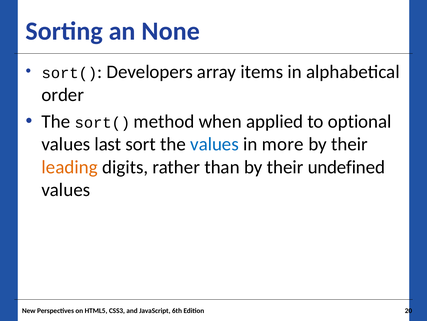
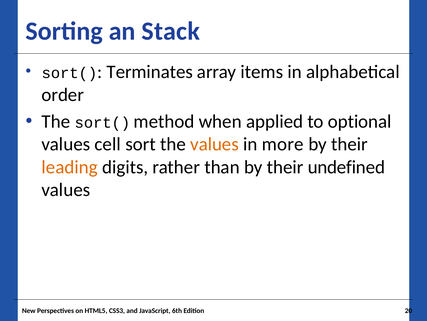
None: None -> Stack (171, 31)
Developers: Developers -> Terminates (150, 72)
last: last -> cell (108, 144)
values colour: blue -> orange (214, 144)
